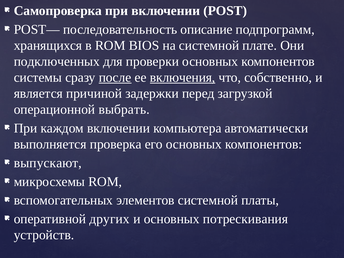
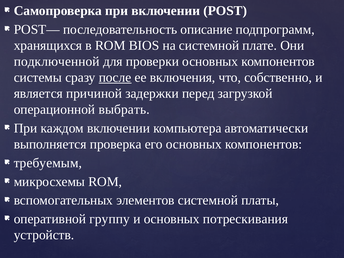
подключенных: подключенных -> подключенной (57, 61)
включения underline: present -> none (183, 77)
выпускают: выпускают -> требуемым (48, 163)
других: других -> группу (110, 219)
